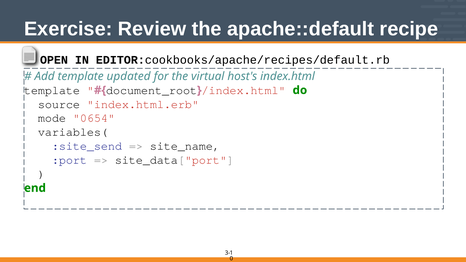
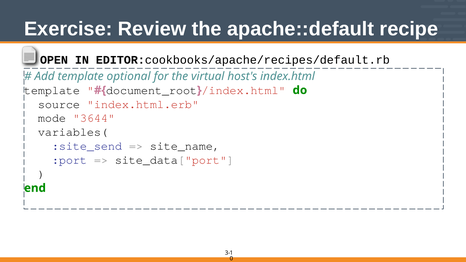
updated: updated -> optional (129, 76)
0654: 0654 -> 3644 (94, 118)
